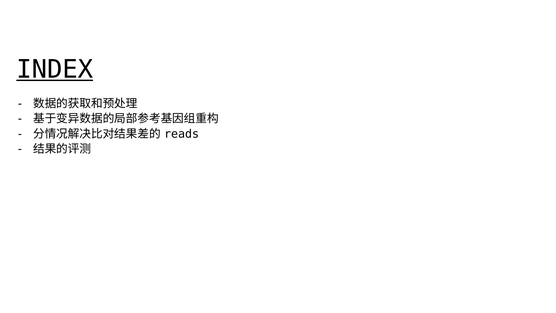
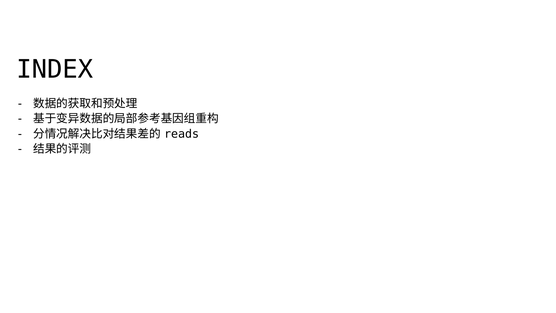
INDEX underline: present -> none (55, 69)
